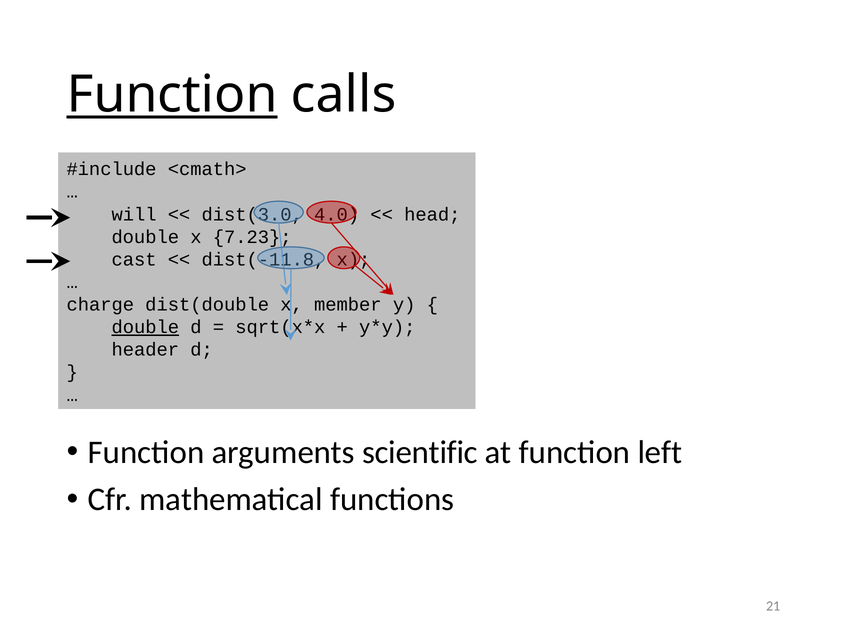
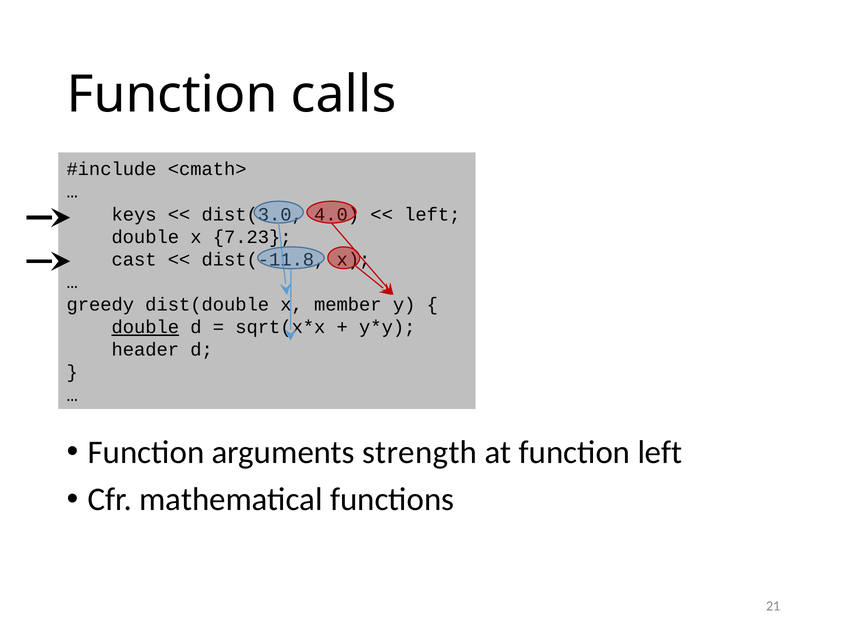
Function underline: present -> none (172, 95)
will: will -> keys (134, 214)
head: head -> left (432, 214)
charge: charge -> greedy (100, 305)
scientific: scientific -> strength (420, 452)
